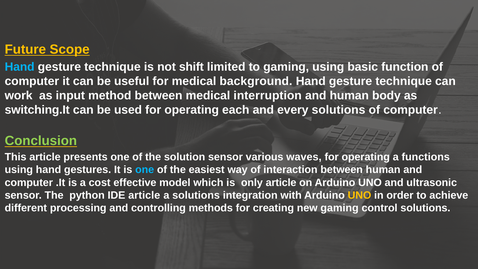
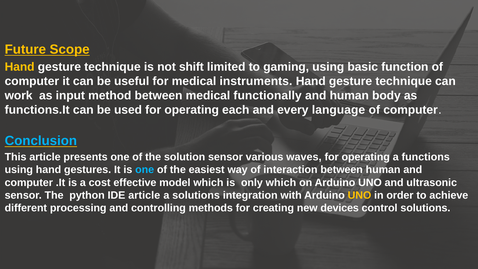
Hand colour: light blue -> yellow (20, 67)
background: background -> instruments (256, 81)
interruption: interruption -> functionally (268, 95)
switching.It: switching.It -> functions.It (37, 110)
every solutions: solutions -> language (339, 110)
Conclusion colour: light green -> light blue (41, 141)
only article: article -> which (281, 182)
new gaming: gaming -> devices (340, 208)
